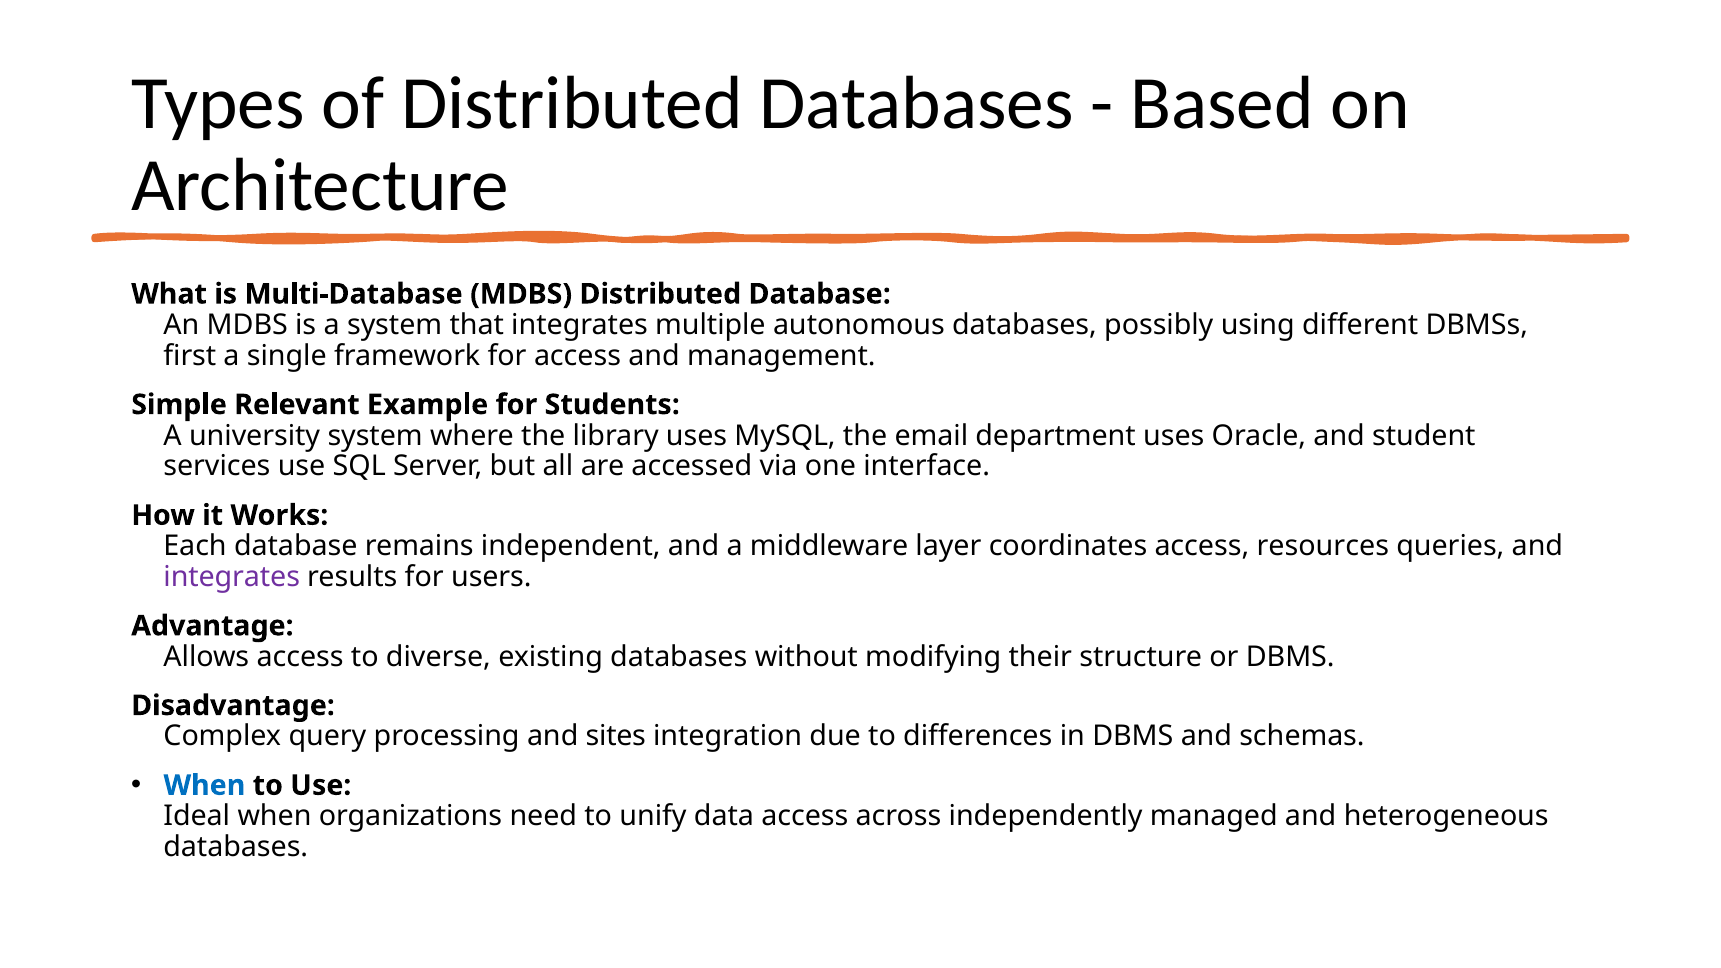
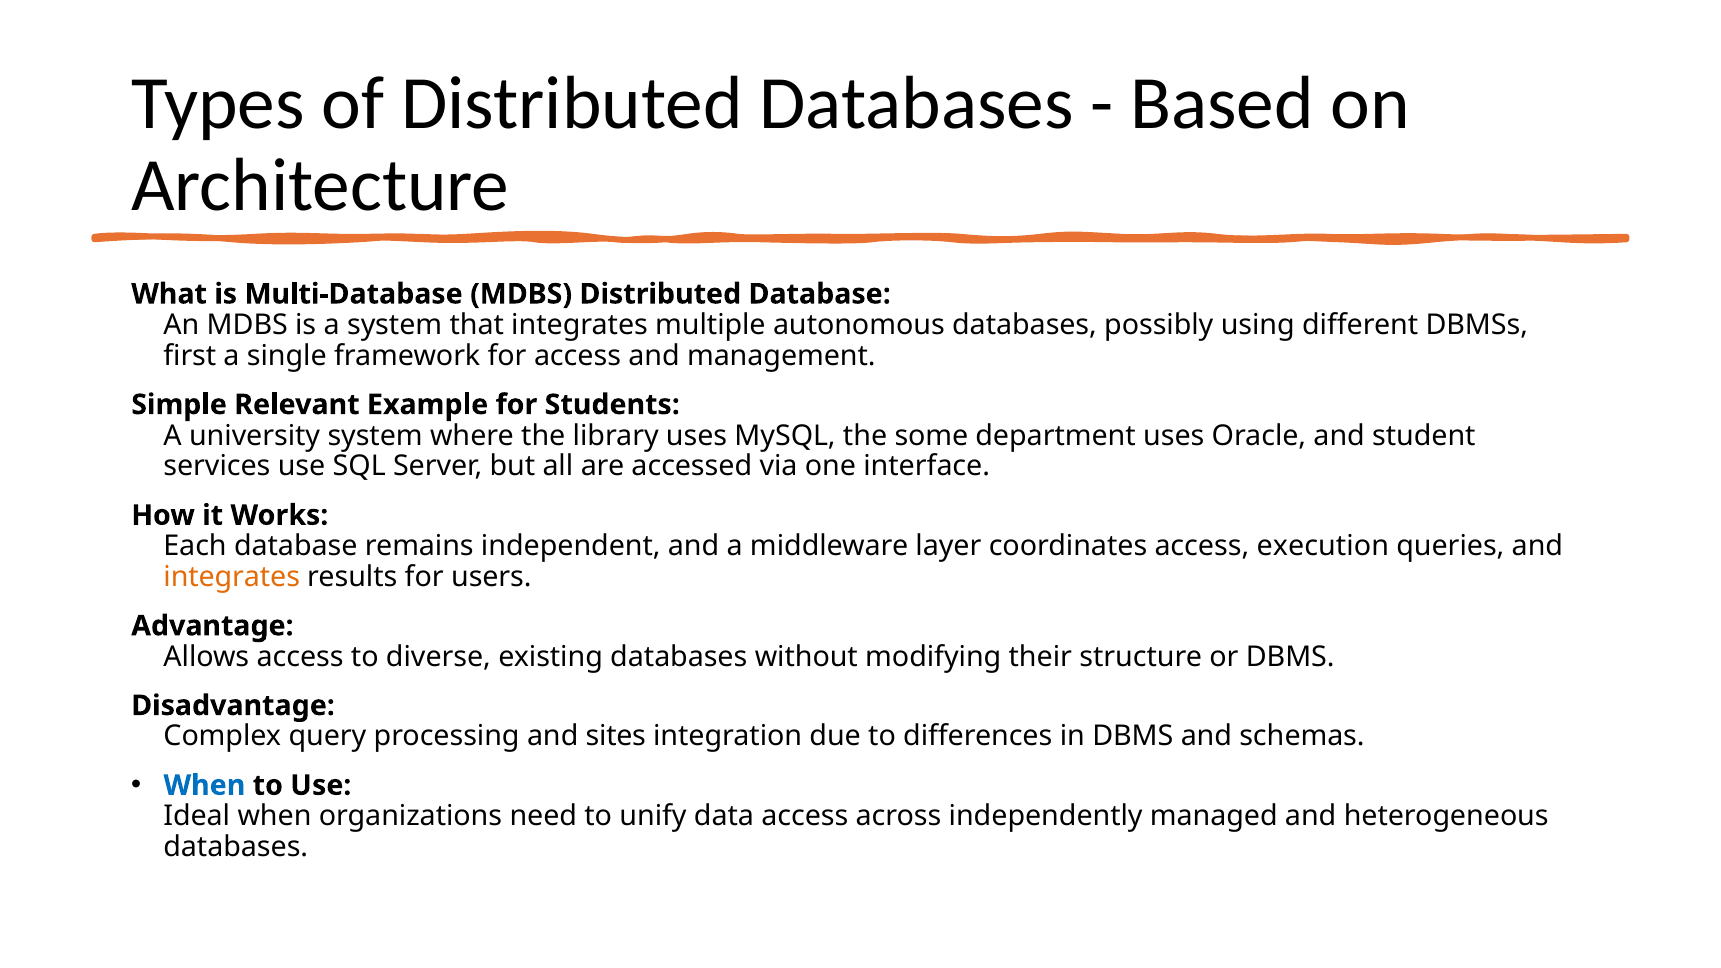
email: email -> some (931, 436)
resources: resources -> execution (1323, 546)
integrates colour: purple -> orange (232, 577)
